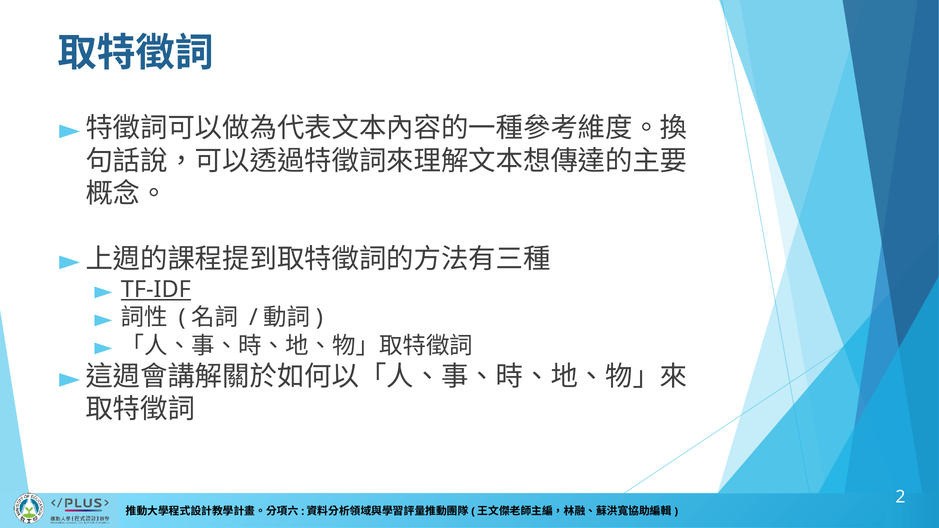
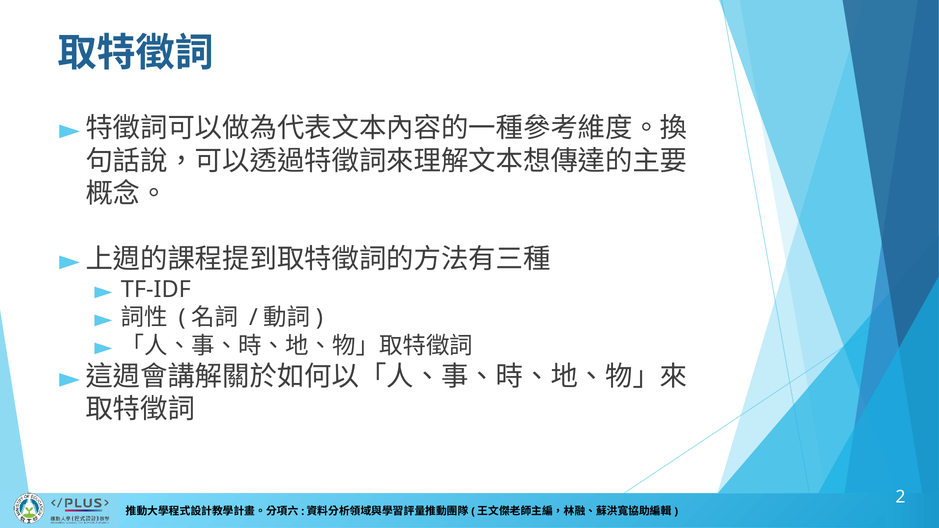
TF-IDF underline: present -> none (156, 290)
